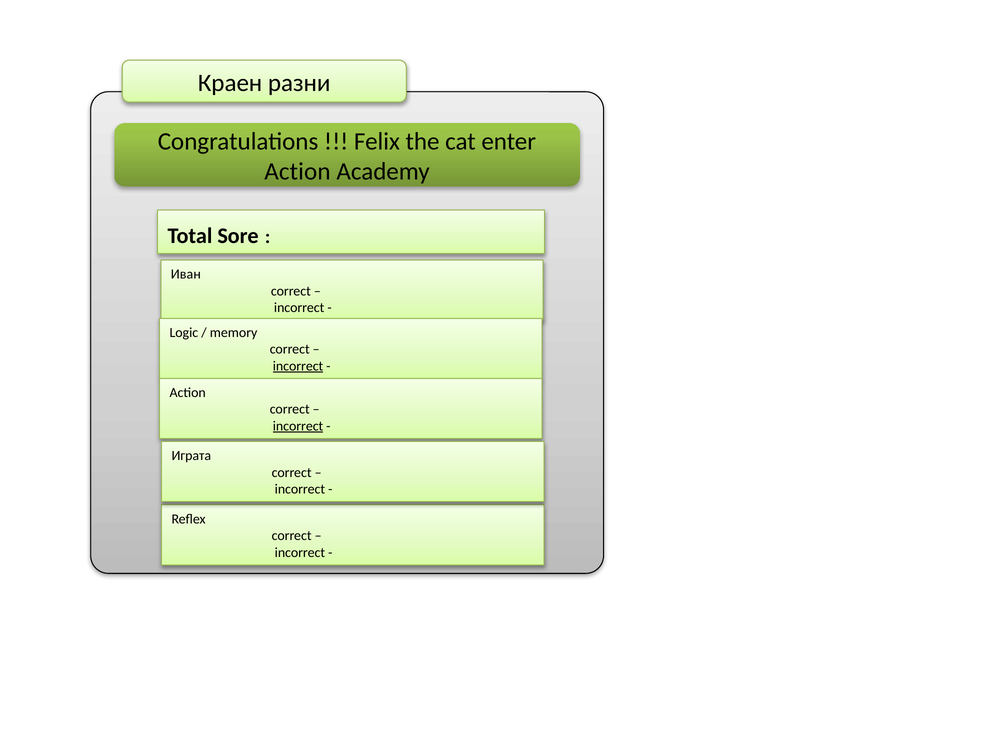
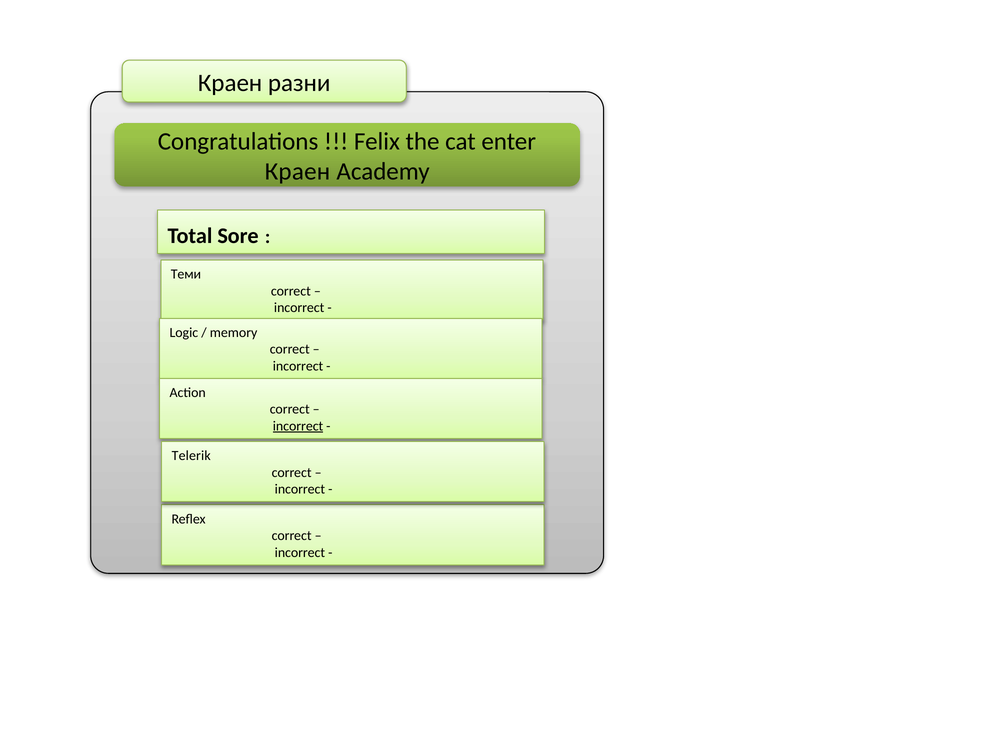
Action: Action -> Краен (297, 172)
Иван: Иван -> Теми (186, 274)
incorrect underline: present -> none (298, 366)
Играта: Играта -> Telerik (191, 455)
